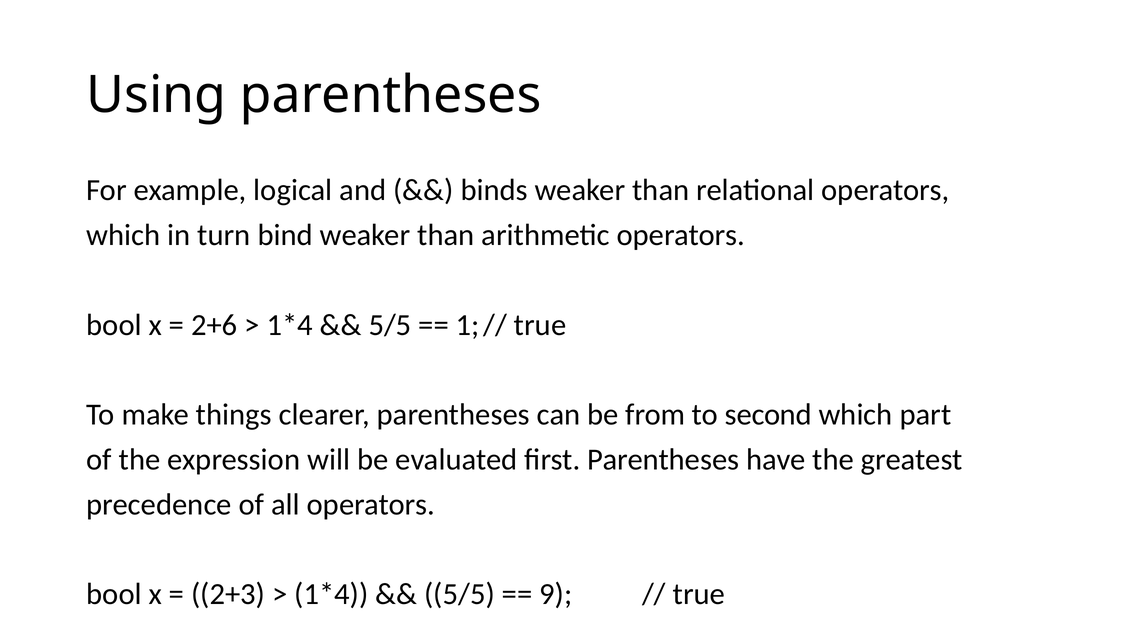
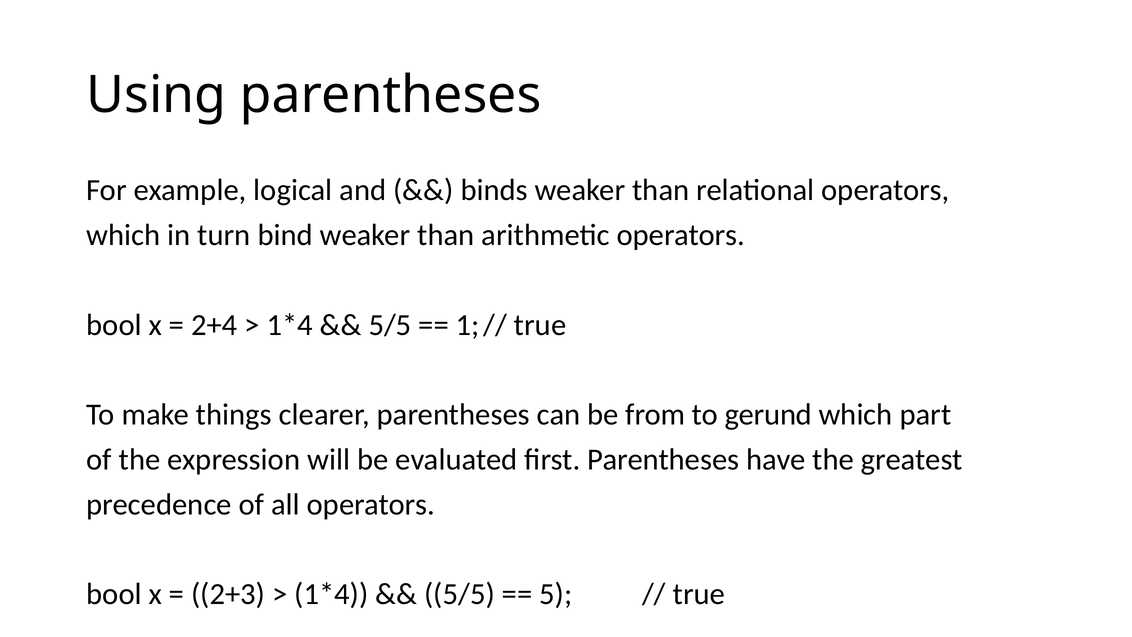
2+6: 2+6 -> 2+4 (214, 325)
second: second -> gerund (768, 415)
9: 9 -> 5 (556, 594)
